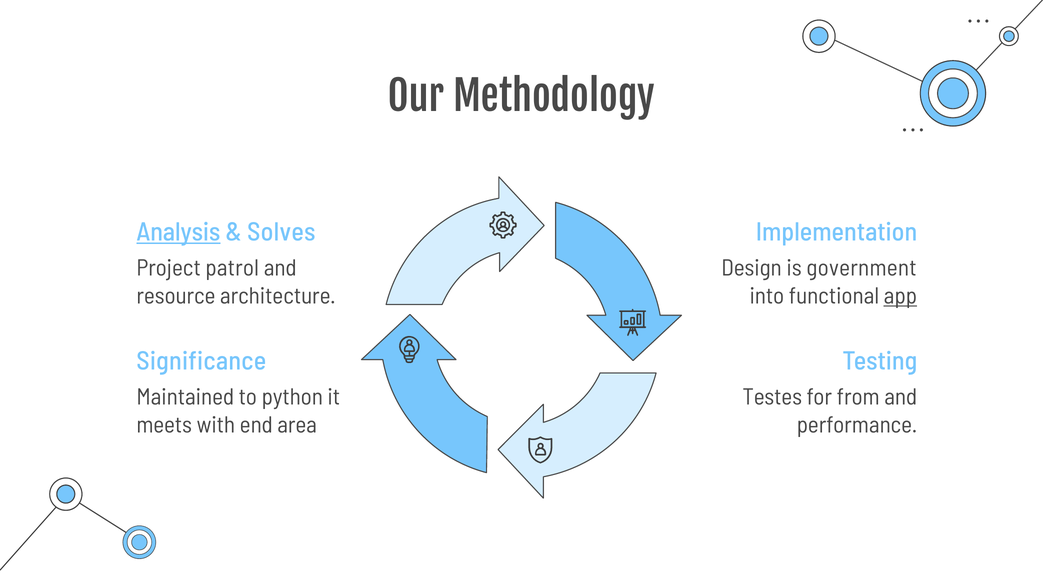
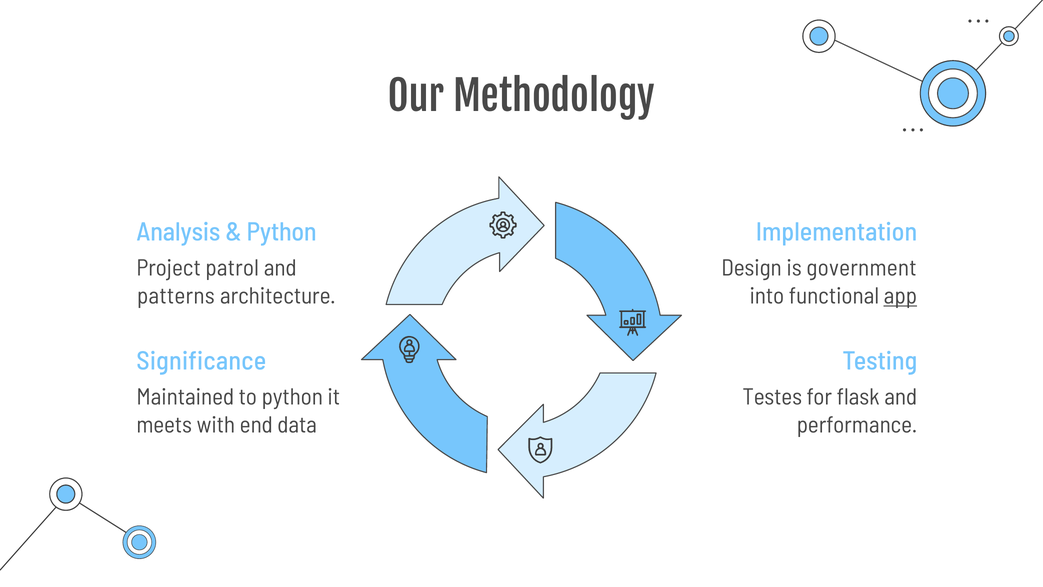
Analysis underline: present -> none (178, 232)
Solves: Solves -> Python (282, 232)
resource: resource -> patterns (176, 296)
from: from -> flask (858, 397)
area: area -> data (297, 425)
